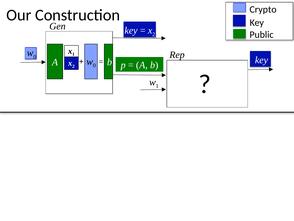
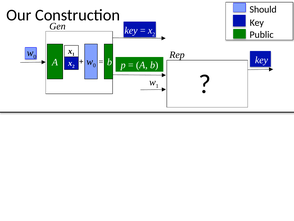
Crypto: Crypto -> Should (263, 9)
